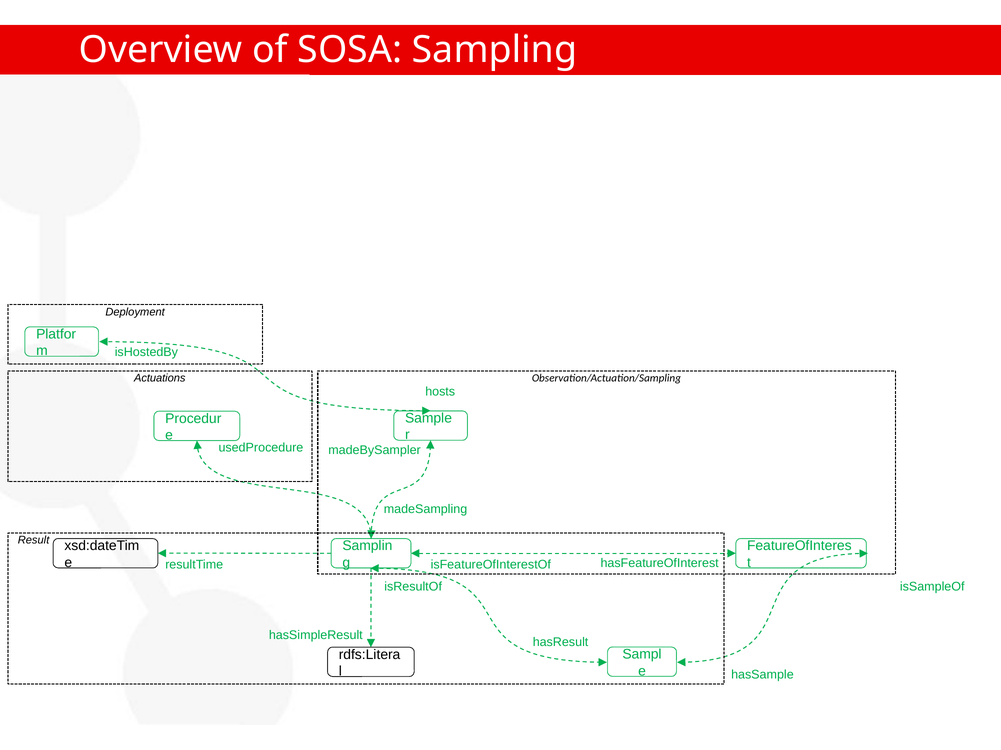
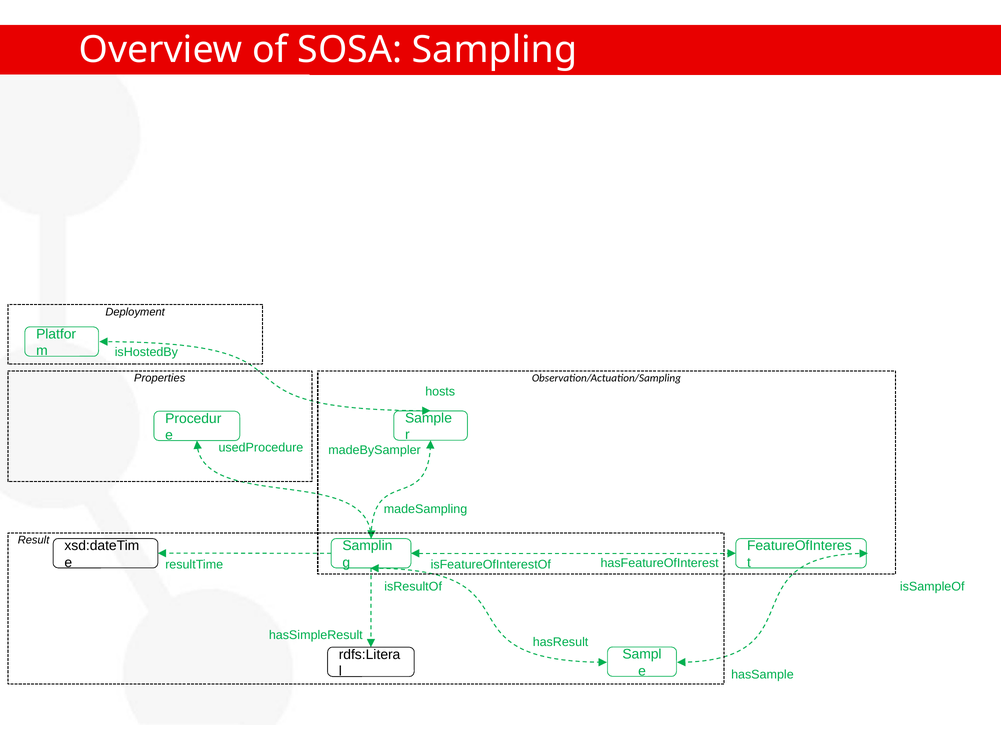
Actuations: Actuations -> Properties (160, 379)
